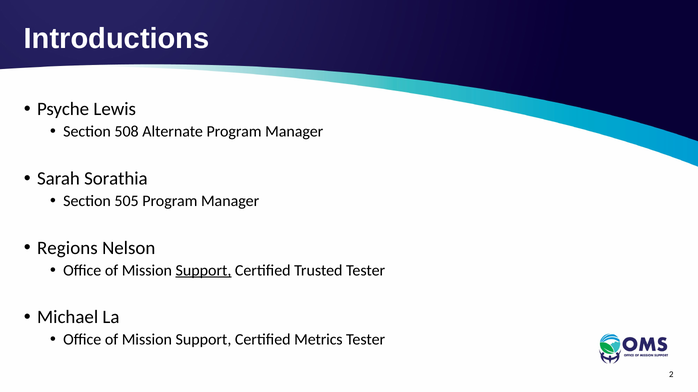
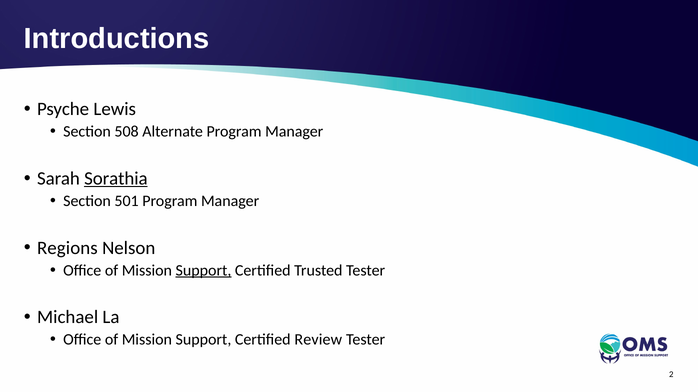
Sorathia underline: none -> present (116, 179)
505: 505 -> 501 (127, 201)
Metrics: Metrics -> Review (318, 340)
